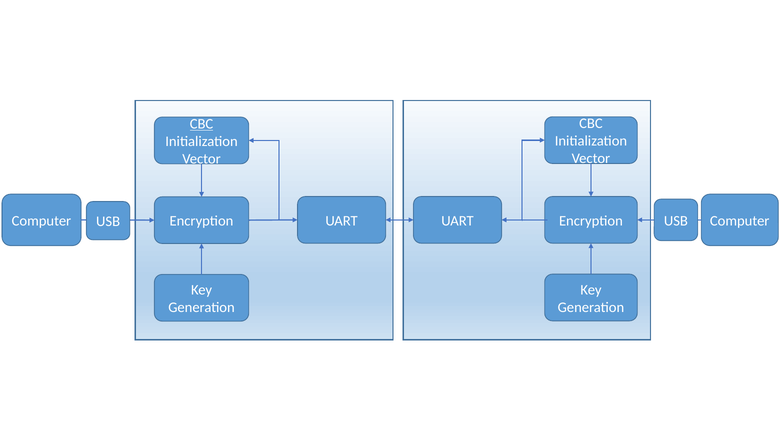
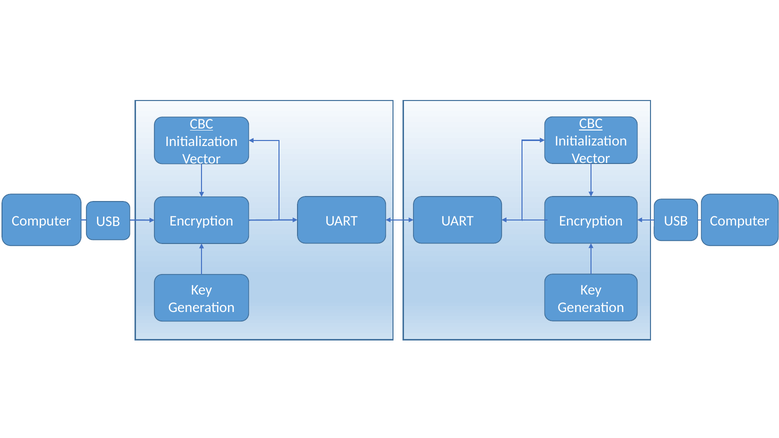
CBC underline: none -> present (591, 124)
